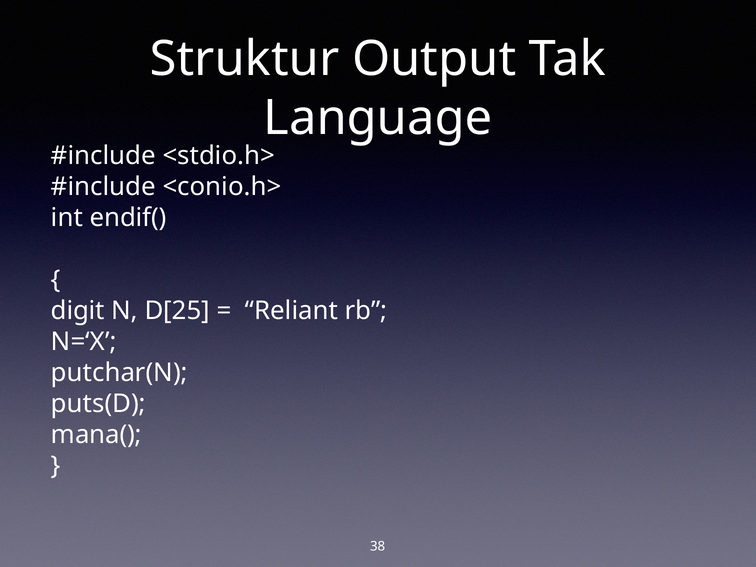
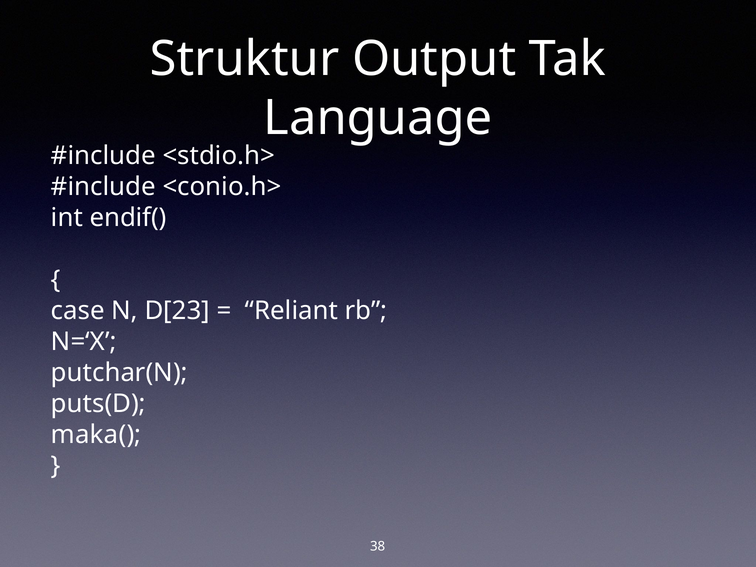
digit: digit -> case (78, 311)
D[25: D[25 -> D[23 (177, 311)
mana(: mana( -> maka( (96, 435)
